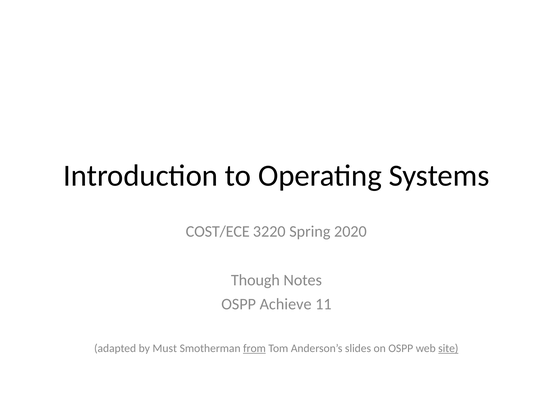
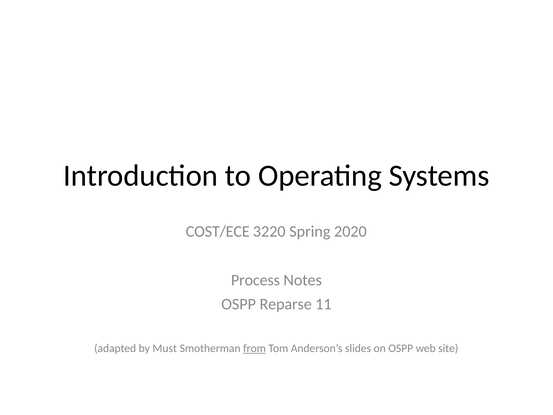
Though: Though -> Process (255, 280)
Achieve: Achieve -> Reparse (286, 304)
site underline: present -> none (448, 348)
